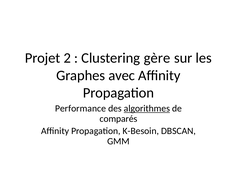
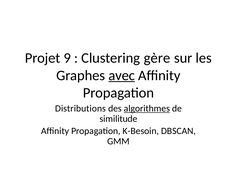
2: 2 -> 9 (67, 58)
avec underline: none -> present (122, 75)
Performance: Performance -> Distributions (80, 108)
comparés: comparés -> similitude (118, 119)
